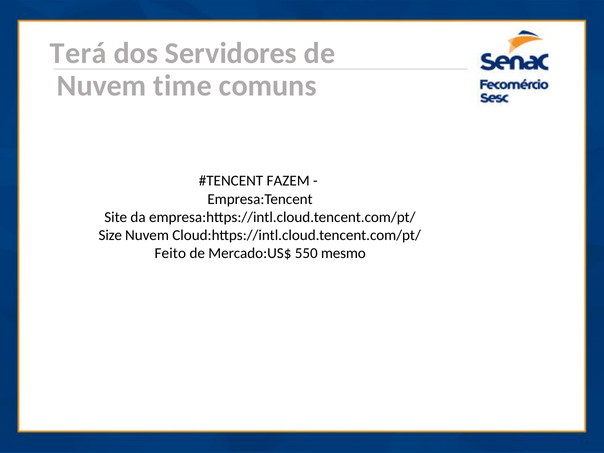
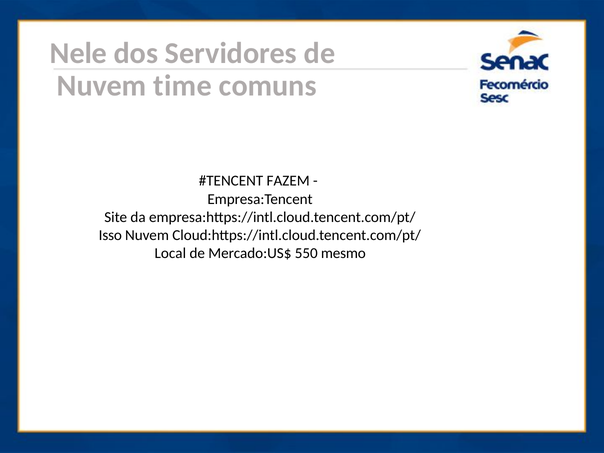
Terá: Terá -> Nele (78, 53)
Size: Size -> Isso (110, 235)
Feito: Feito -> Local (170, 253)
